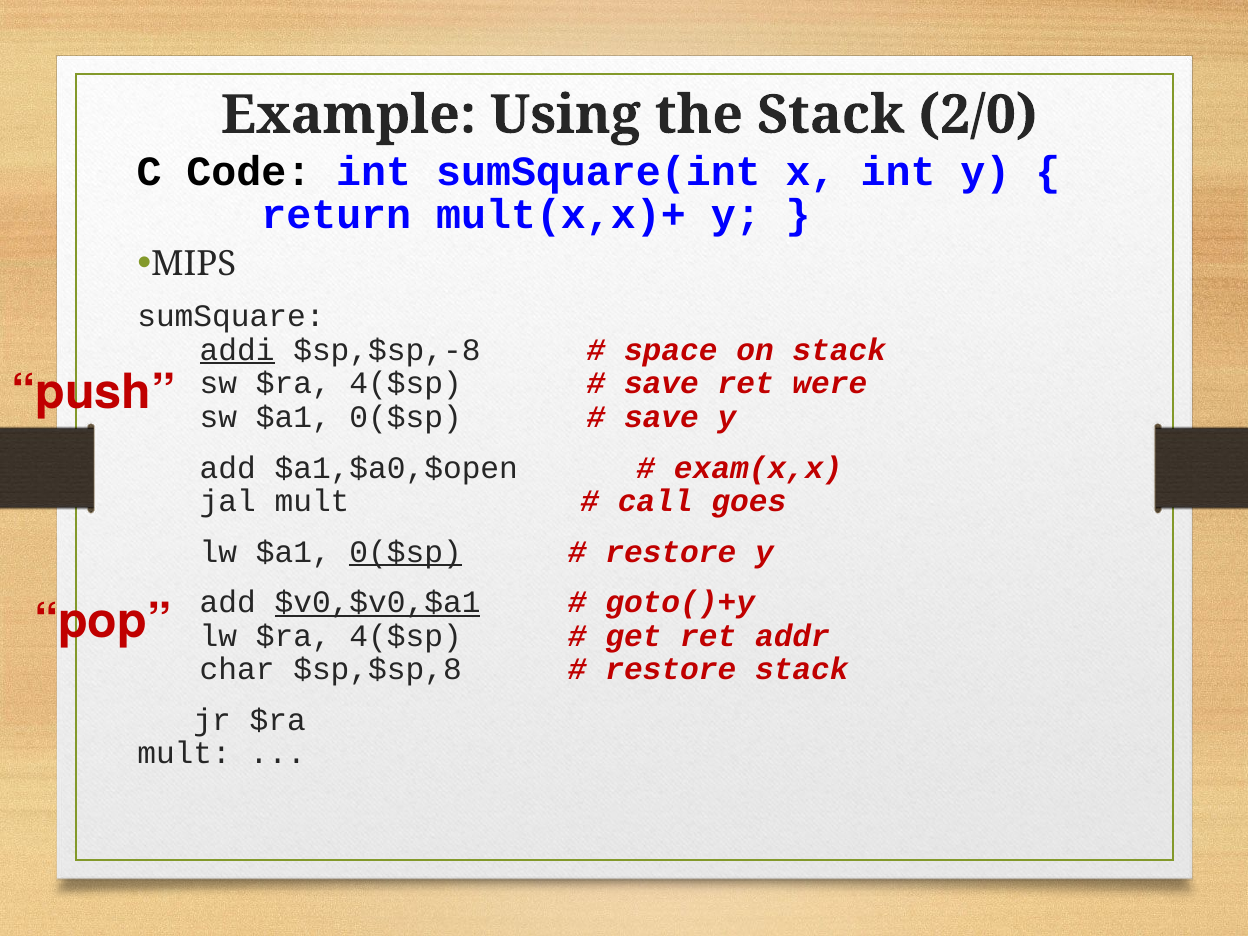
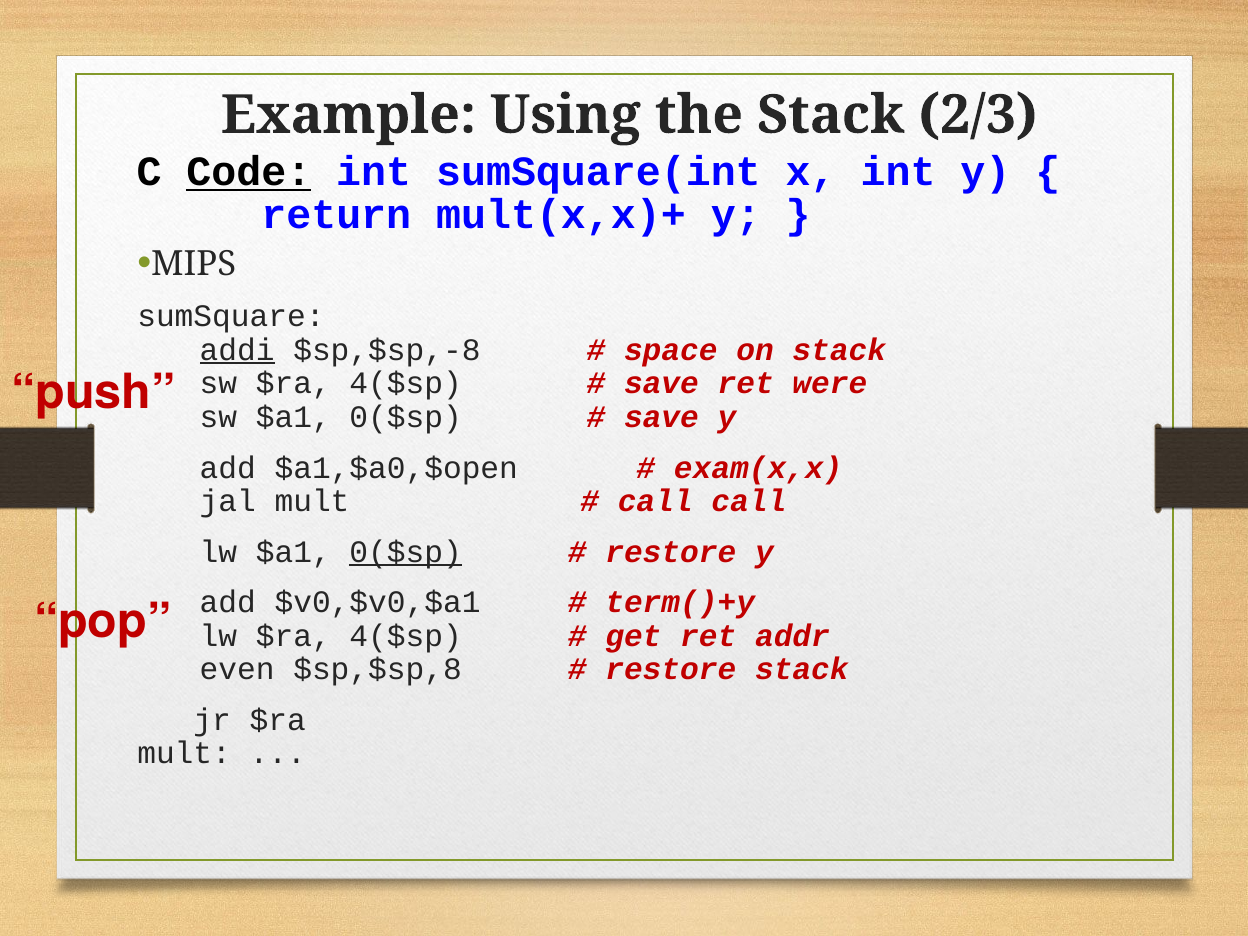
2/0: 2/0 -> 2/3 (978, 115)
Code underline: none -> present (249, 172)
call goes: goes -> call (749, 501)
$v0,$v0,$a1 underline: present -> none (378, 602)
goto()+y: goto()+y -> term()+y (680, 602)
char: char -> even (237, 670)
